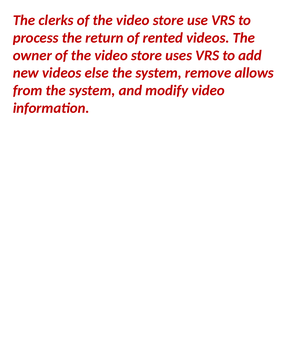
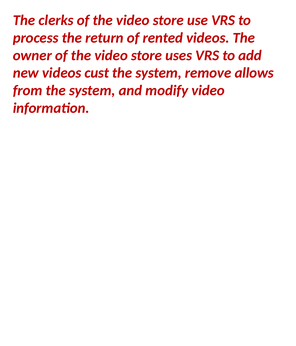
else: else -> cust (97, 73)
